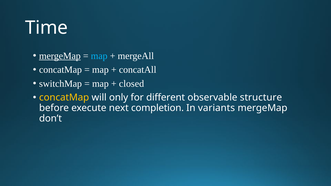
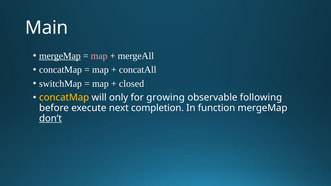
Time: Time -> Main (47, 28)
map colour: light blue -> pink (99, 56)
different: different -> growing (166, 98)
structure: structure -> following (261, 98)
variants: variants -> function (217, 108)
don’t underline: none -> present (50, 118)
